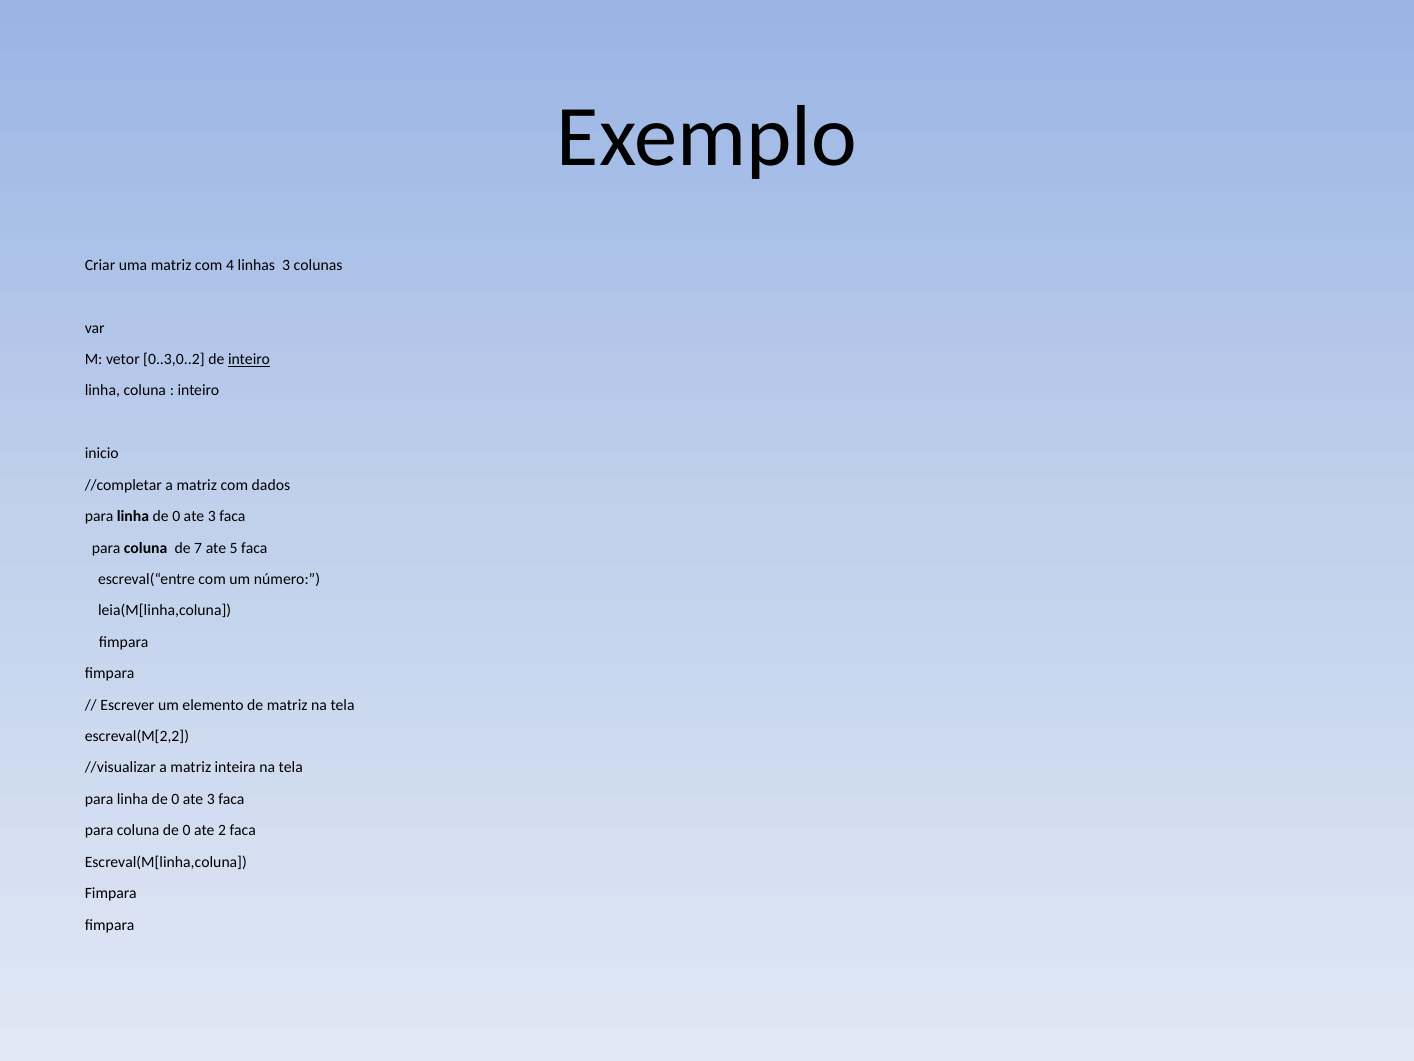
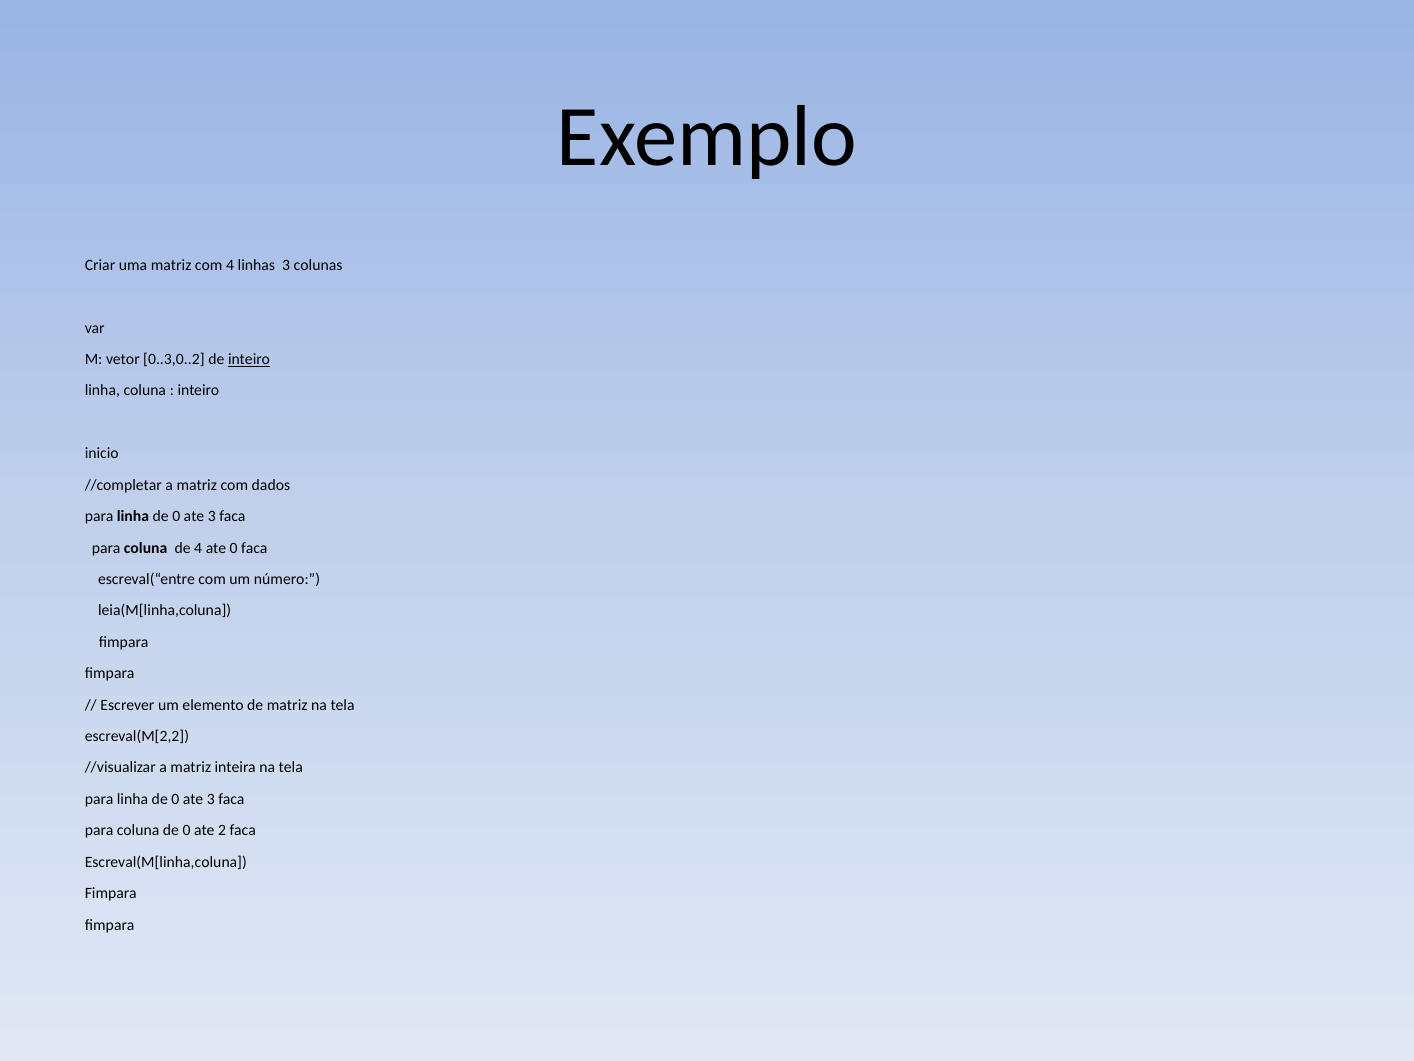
de 7: 7 -> 4 (198, 548)
ate 5: 5 -> 0 (234, 548)
